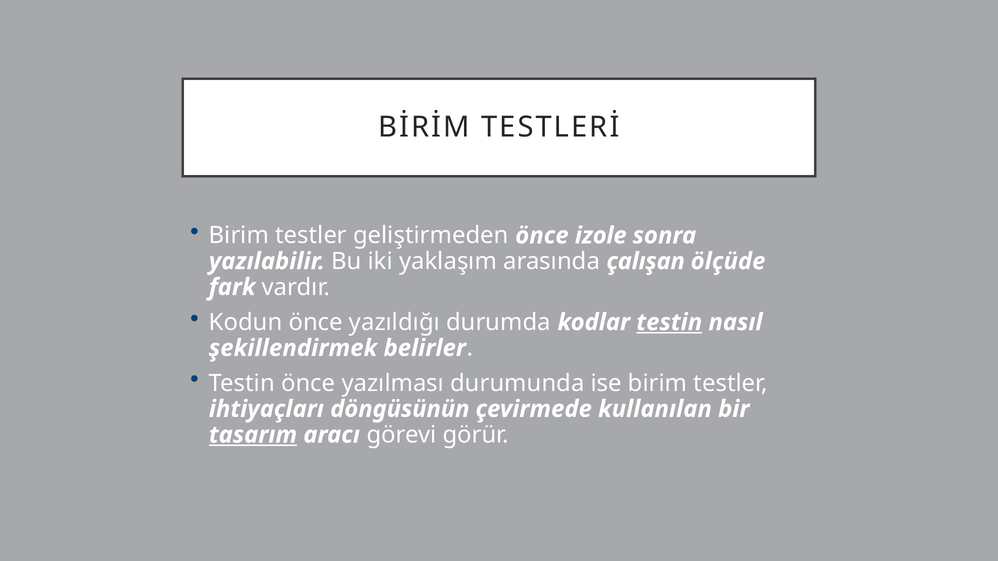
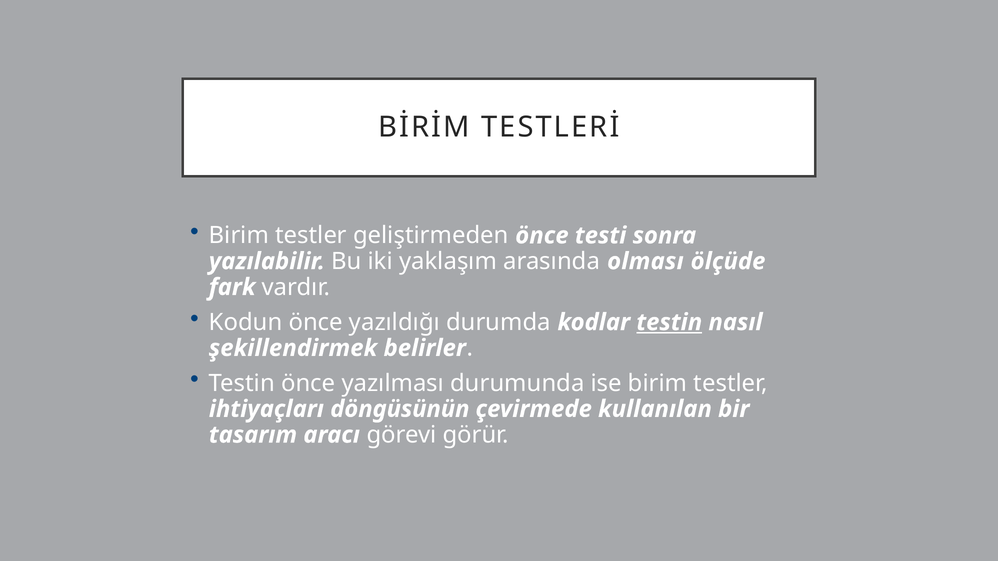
izole: izole -> testi (601, 236)
çalışan: çalışan -> olması (645, 262)
tasarım underline: present -> none (253, 435)
